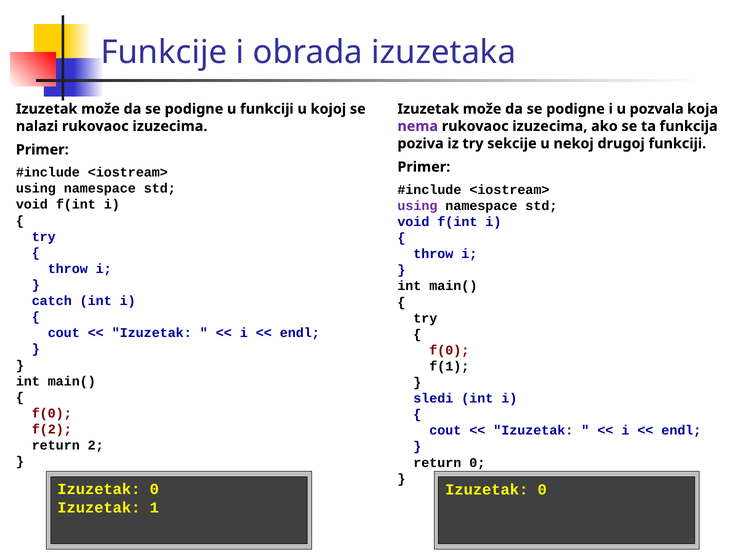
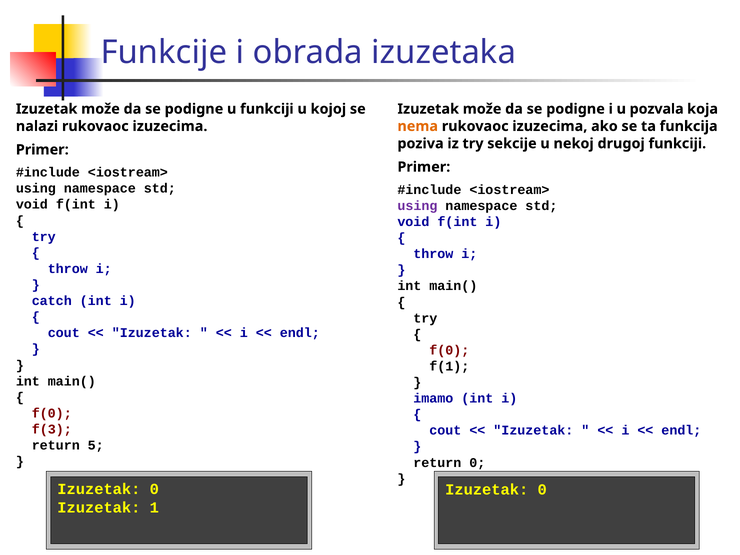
nema colour: purple -> orange (418, 126)
sledi: sledi -> imamo (433, 398)
f(2: f(2 -> f(3 (52, 429)
2: 2 -> 5 (96, 445)
